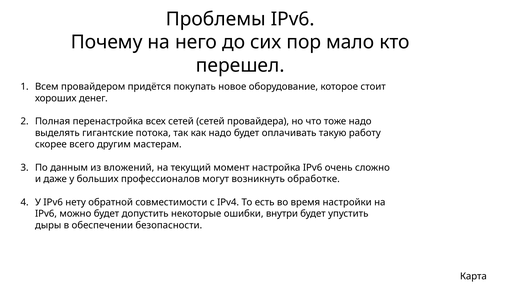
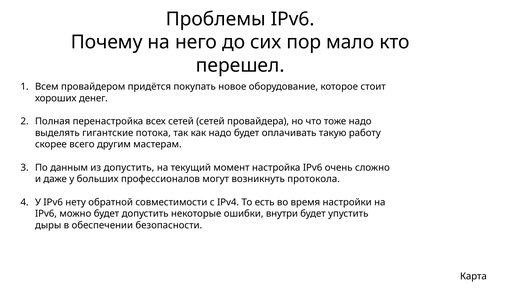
из вложений: вложений -> допустить (129, 167)
обработке: обработке -> протокола (314, 179)
